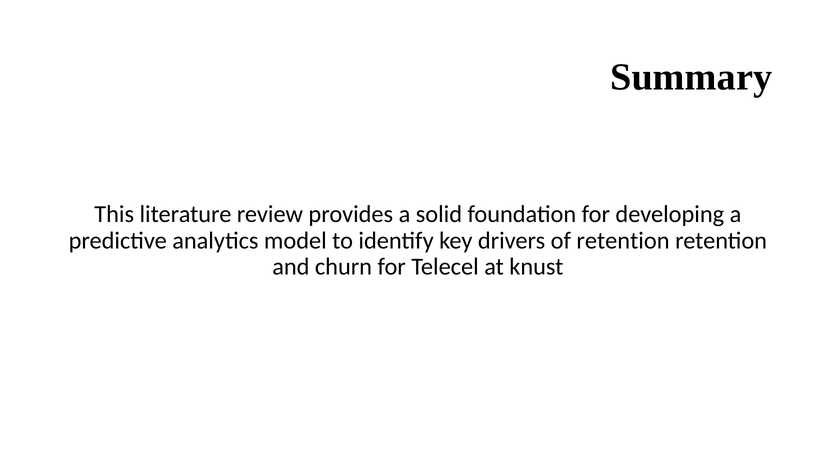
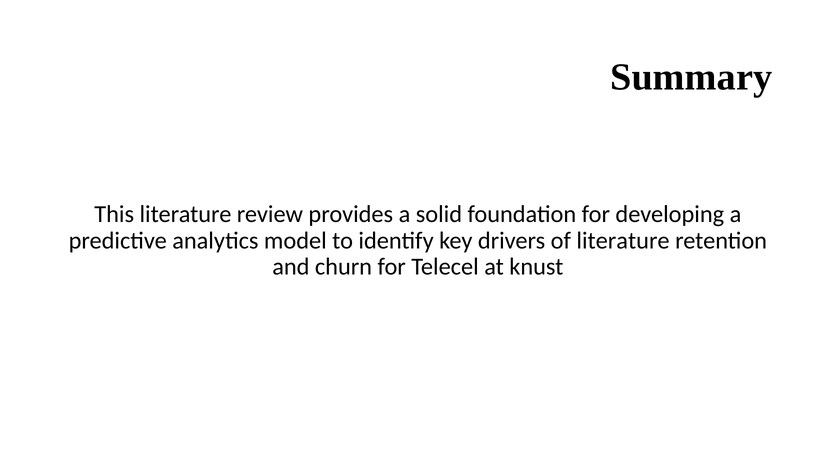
of retention: retention -> literature (623, 241)
